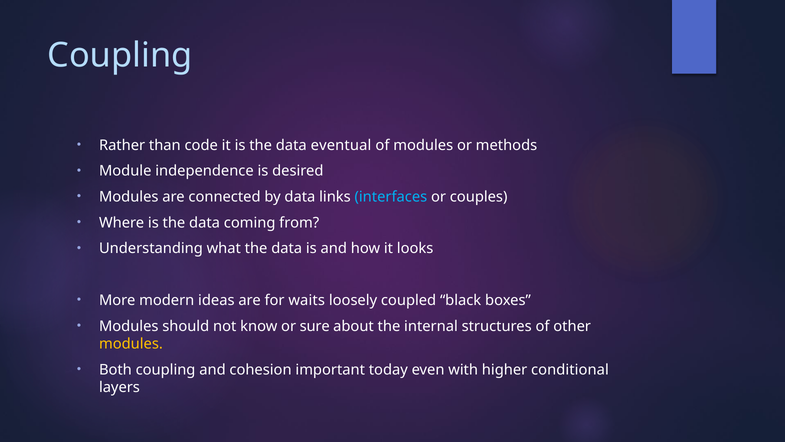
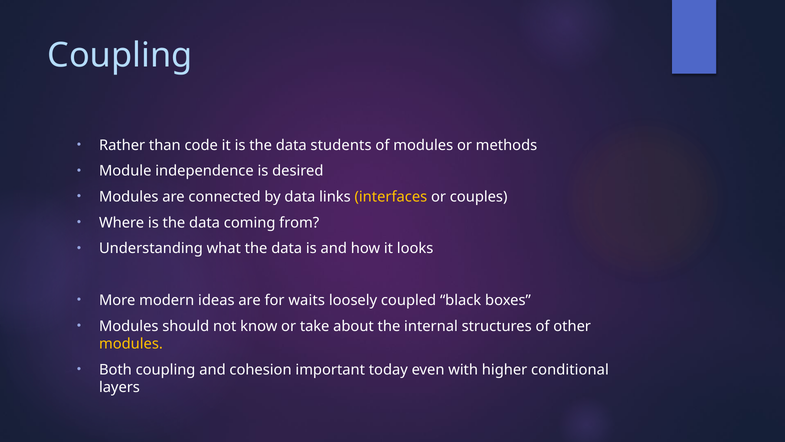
eventual: eventual -> students (341, 145)
interfaces colour: light blue -> yellow (391, 197)
sure: sure -> take (315, 326)
